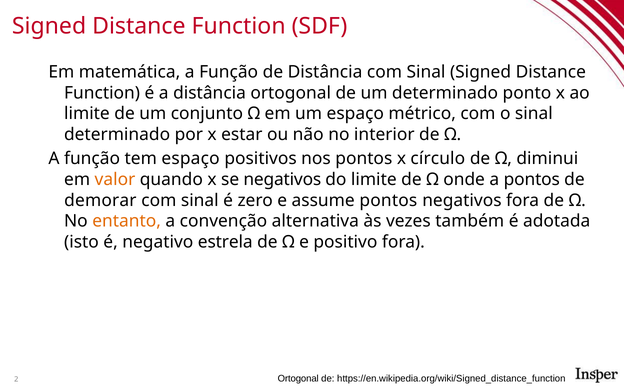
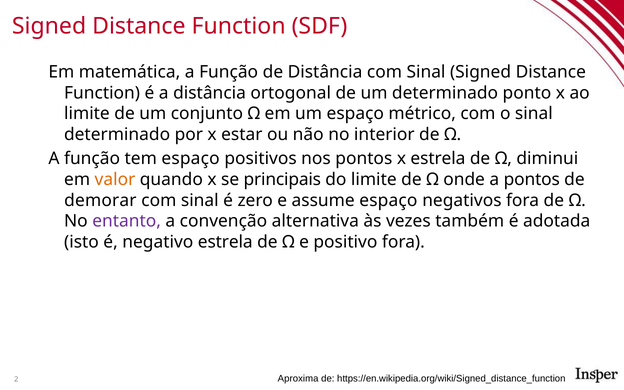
x círculo: círculo -> estrela (438, 159)
se negativos: negativos -> principais (282, 180)
assume pontos: pontos -> espaço (388, 200)
entanto colour: orange -> purple (127, 221)
Ortogonal: Ortogonal -> Aproxima (298, 379)
